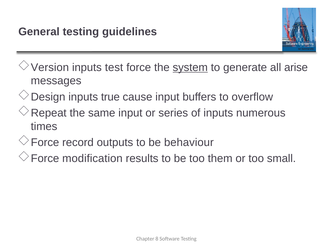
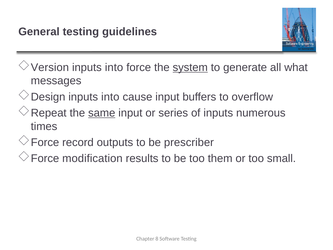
test: test -> into (114, 67)
arise: arise -> what (296, 67)
Design inputs true: true -> into (110, 97)
same underline: none -> present (102, 113)
behaviour: behaviour -> prescriber (189, 142)
